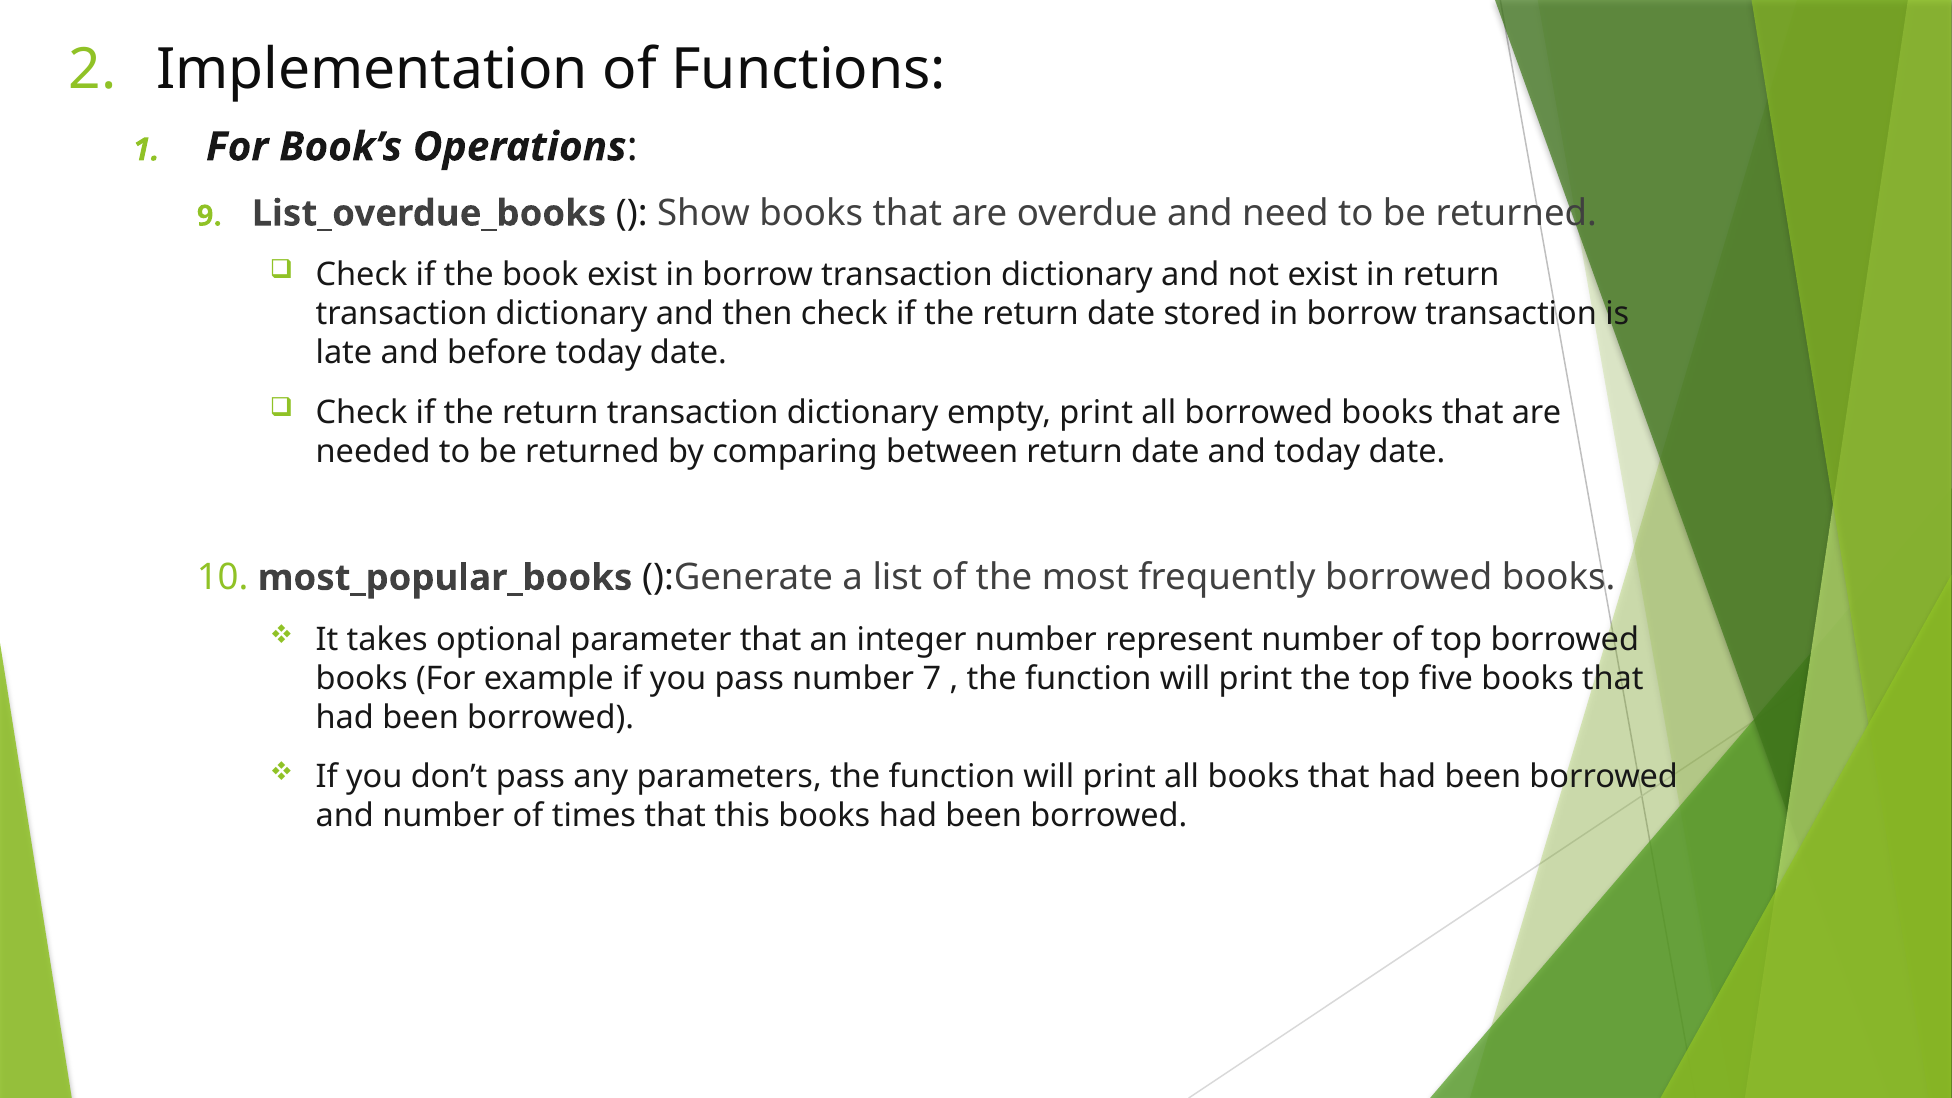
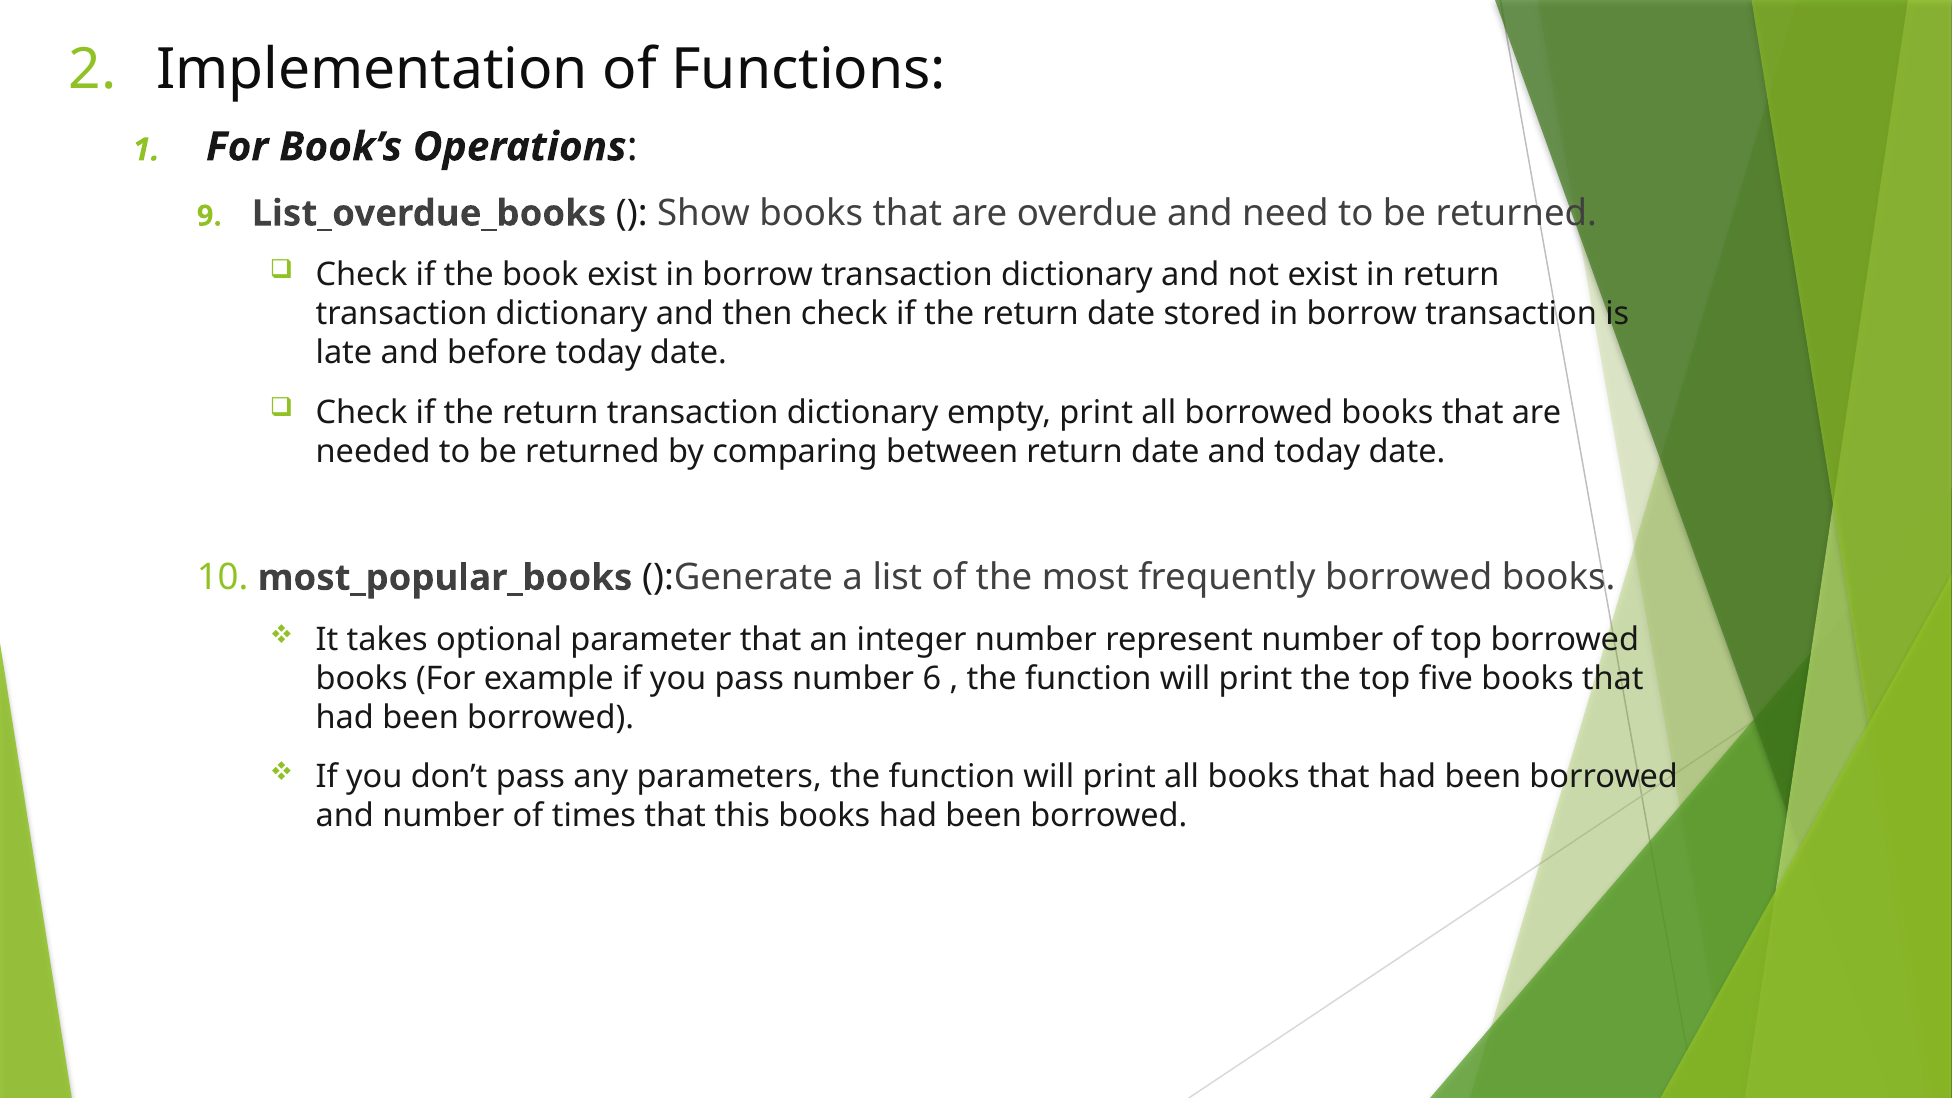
7: 7 -> 6 (932, 678)
